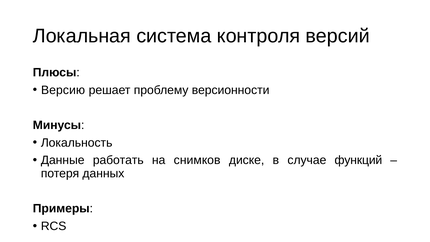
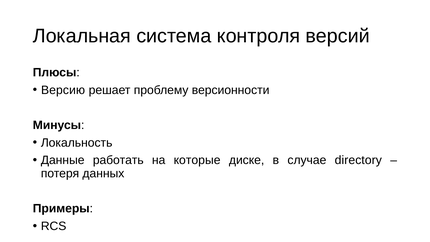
снимков: снимков -> которые (197, 160)
функций: функций -> directory (358, 160)
